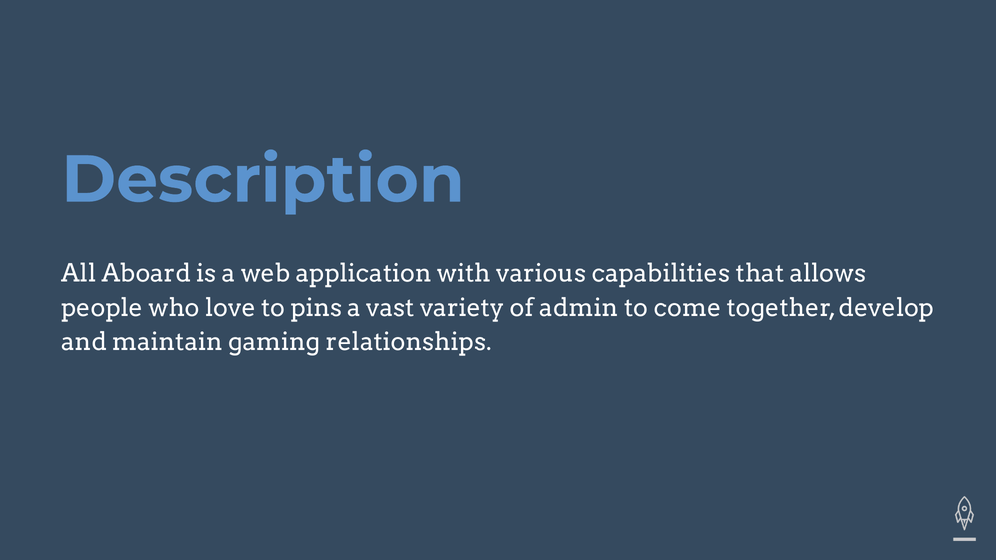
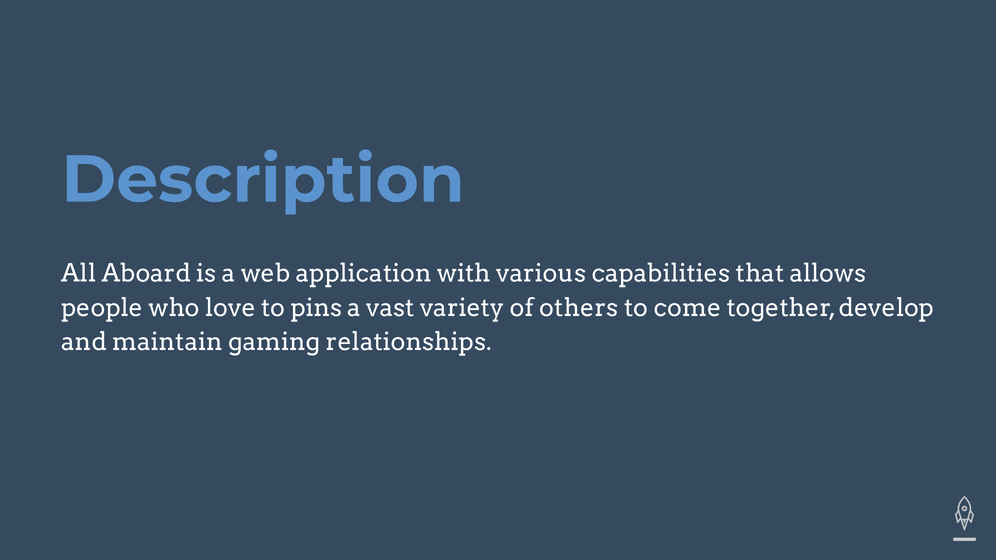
admin: admin -> others (579, 308)
